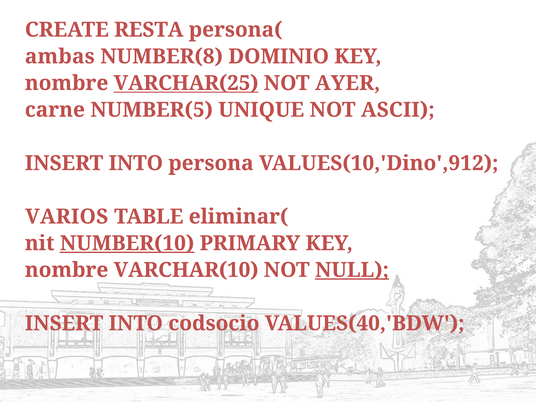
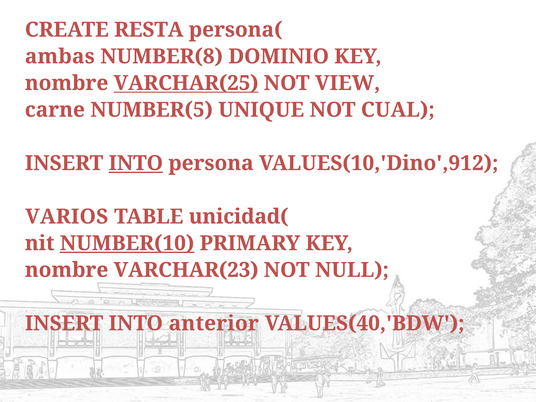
AYER: AYER -> VIEW (348, 83)
ASCII: ASCII -> CUAL (398, 110)
INTO underline: none -> present (136, 163)
eliminar(: eliminar( -> unicidad( (239, 217)
VARCHAR(10: VARCHAR(10 -> VARCHAR(23 (186, 270)
NULL underline: present -> none (352, 270)
codsocio: codsocio -> anterior (214, 323)
